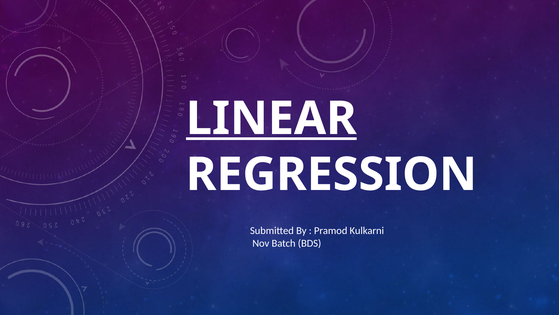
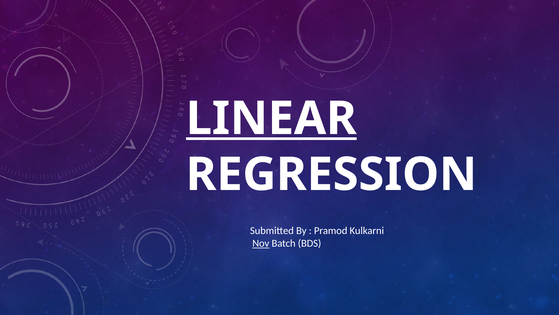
Nov underline: none -> present (261, 243)
